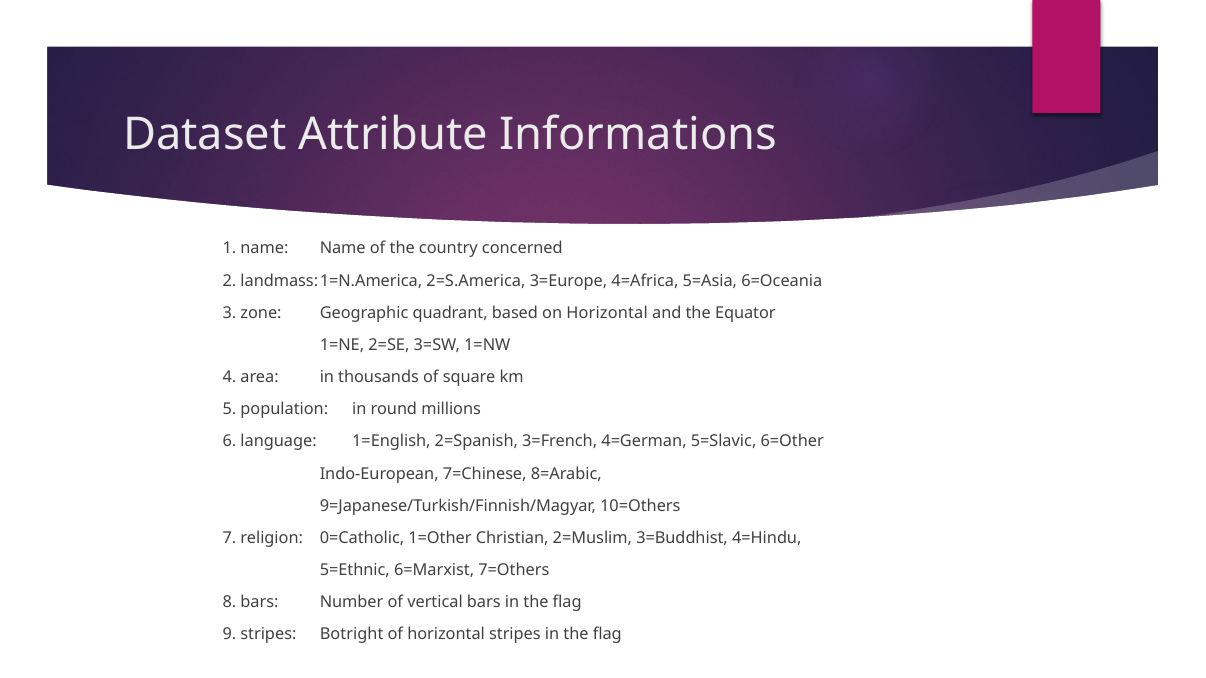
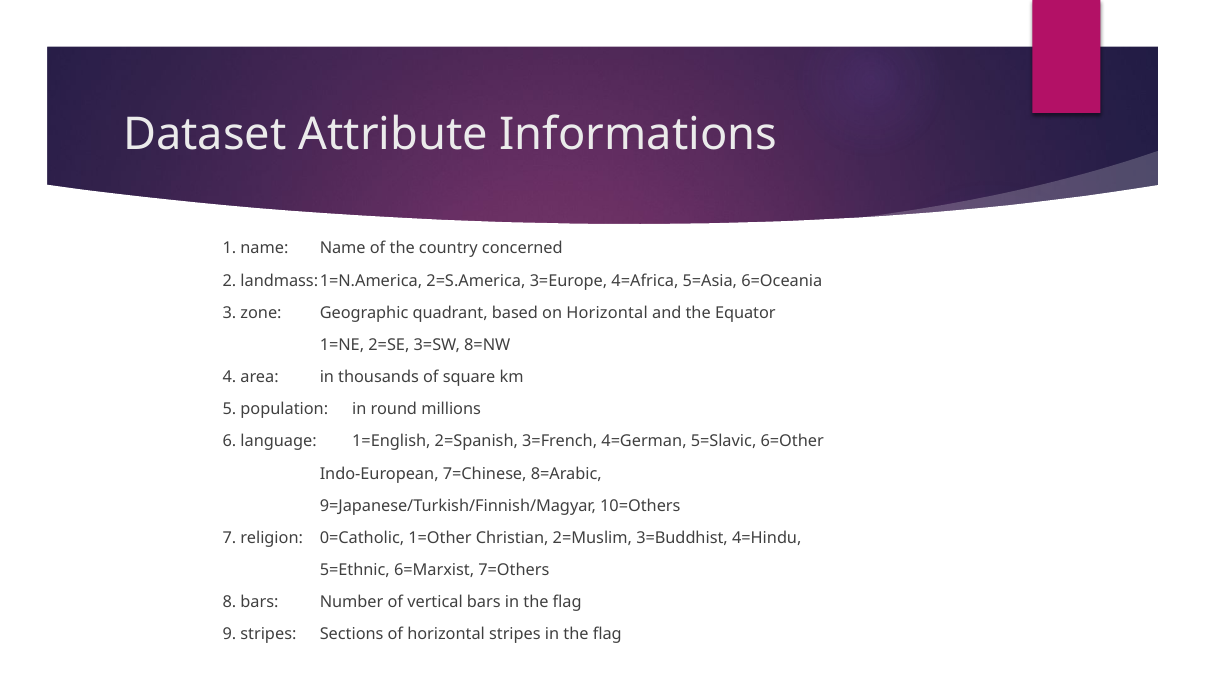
1=NW: 1=NW -> 8=NW (487, 345)
Botright: Botright -> Sections (352, 635)
